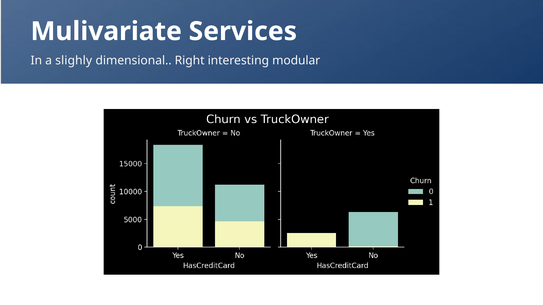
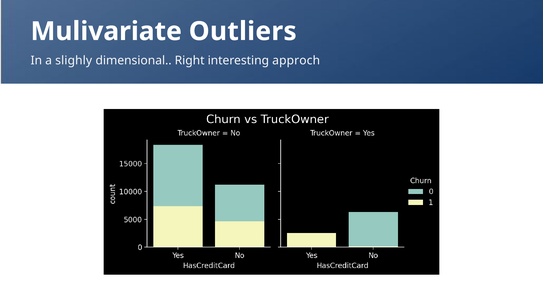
Services: Services -> Outliers (243, 31)
modular: modular -> approch (296, 61)
